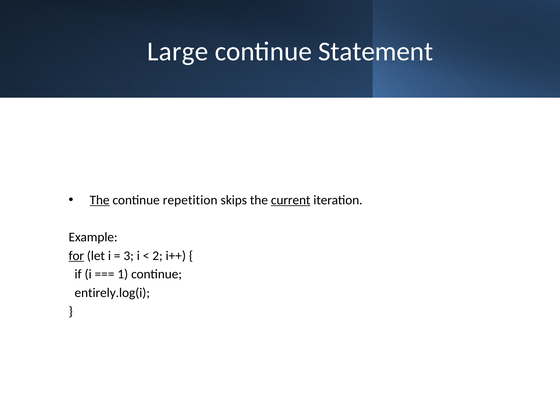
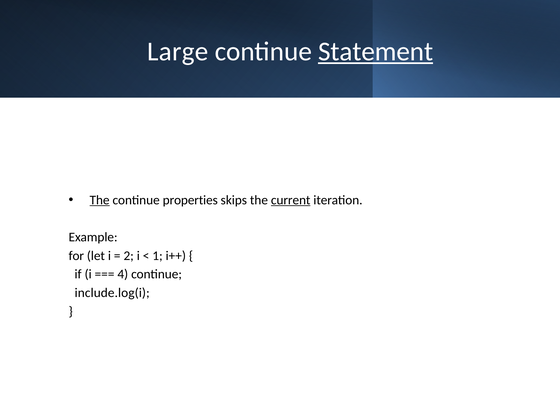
Statement underline: none -> present (376, 52)
repetition: repetition -> properties (190, 200)
for underline: present -> none (76, 256)
3: 3 -> 2 (129, 256)
2: 2 -> 1 (158, 256)
1: 1 -> 4 (123, 274)
entirely.log(i: entirely.log(i -> include.log(i (112, 293)
